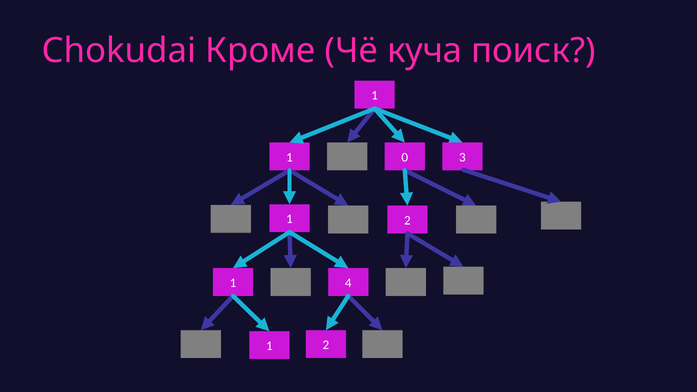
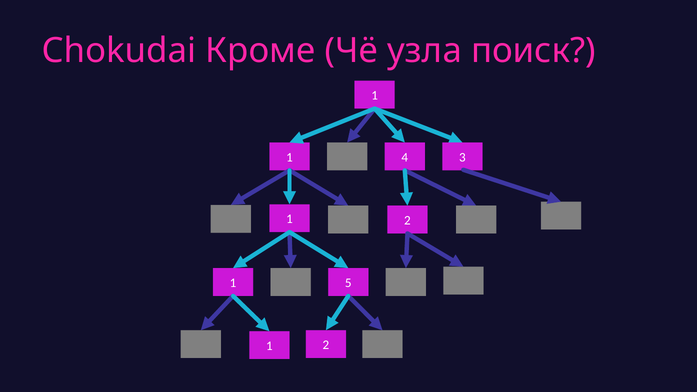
куча: куча -> узла (424, 51)
0: 0 -> 4 (405, 157)
4: 4 -> 5 (348, 283)
